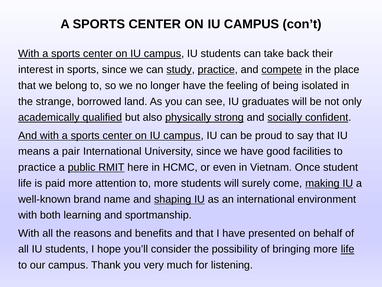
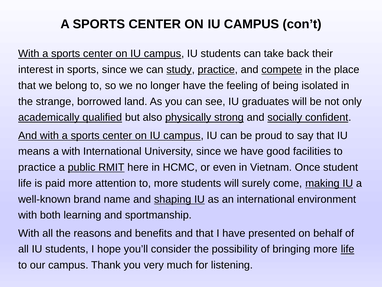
a pair: pair -> with (71, 151)
